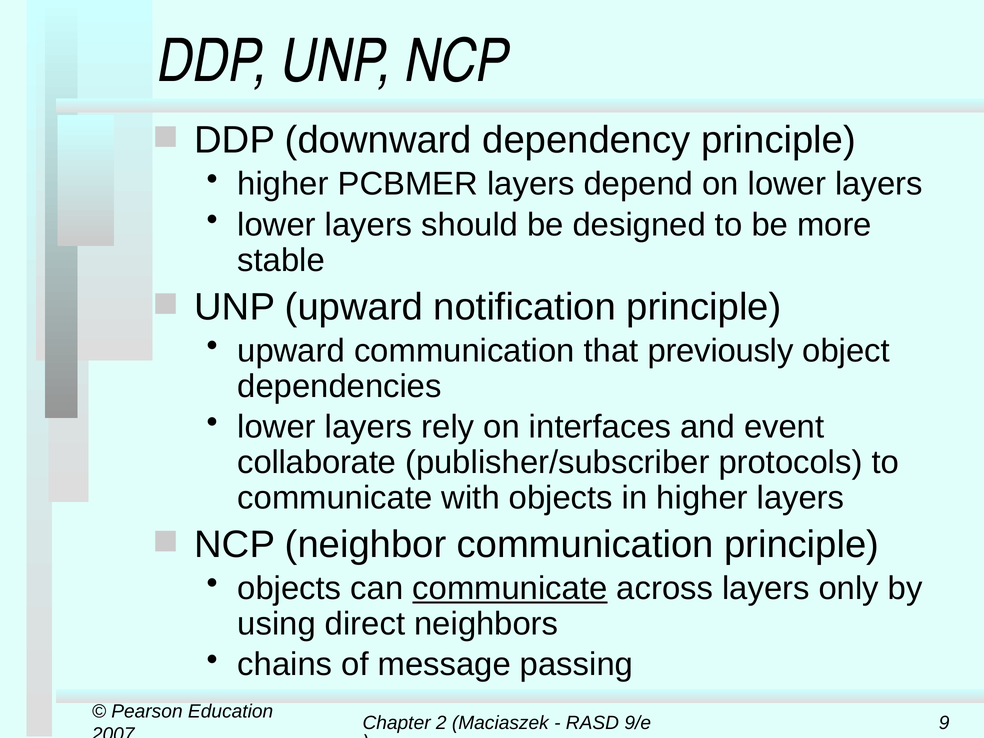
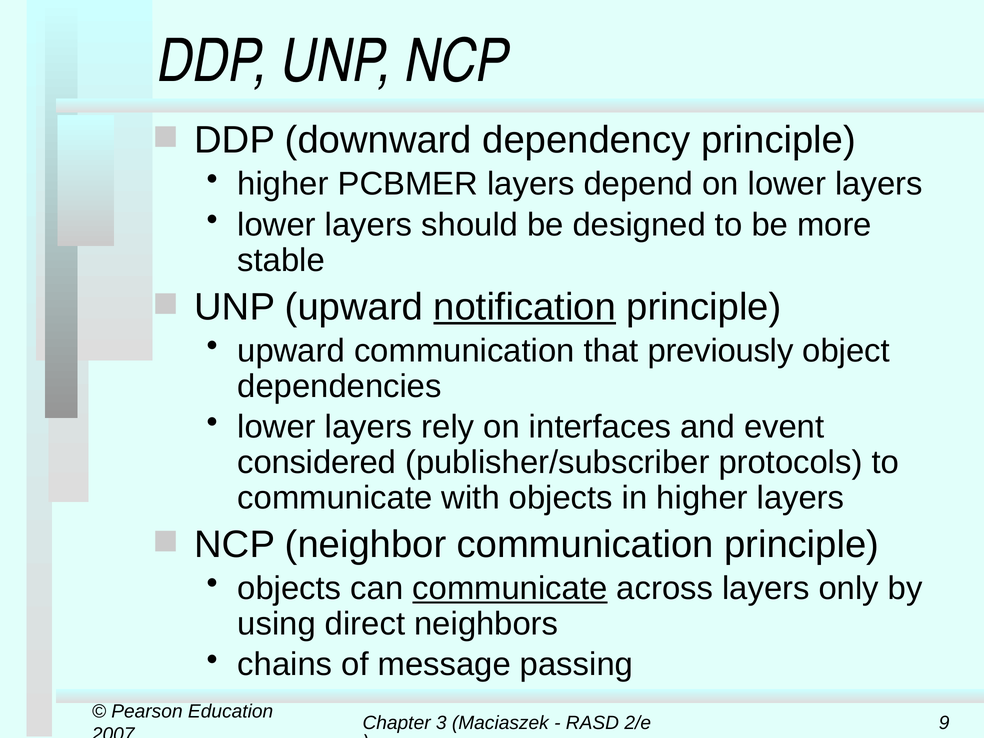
notification underline: none -> present (525, 307)
collaborate: collaborate -> considered (317, 462)
2: 2 -> 3 (441, 723)
9/e: 9/e -> 2/e (638, 723)
